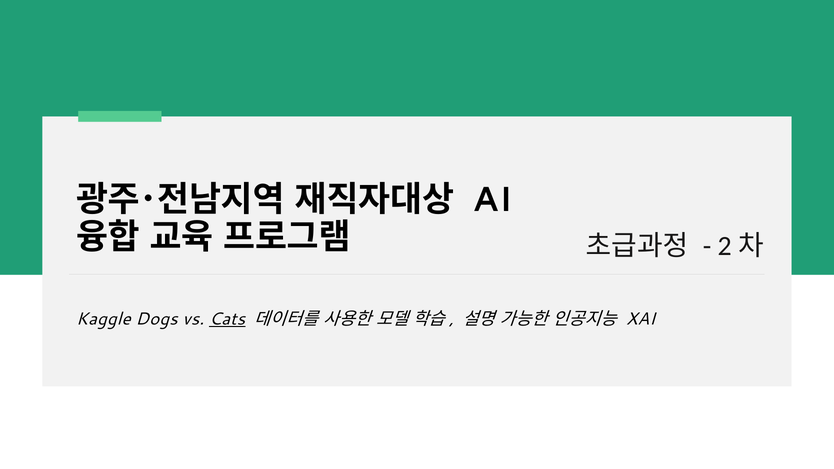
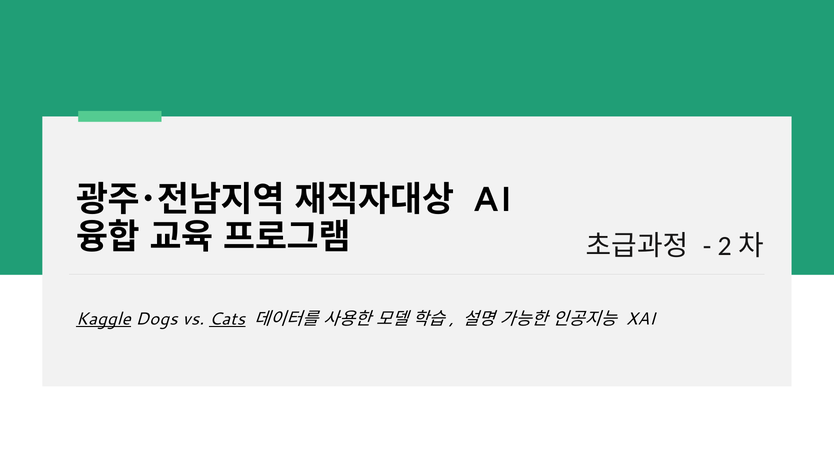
Kaggle underline: none -> present (103, 319)
